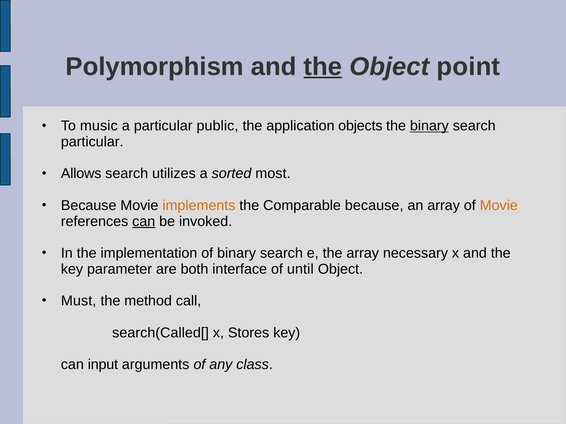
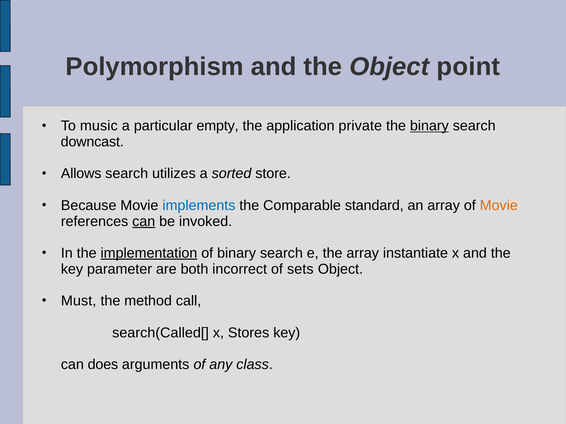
the underline: present -> none (323, 67)
public: public -> empty (218, 126)
objects: objects -> private (360, 126)
particular: particular -> downcast (92, 142)
most: most -> store (273, 174)
implements colour: orange -> blue (199, 206)
Comparable because: because -> standard (374, 206)
implementation underline: none -> present (149, 253)
necessary: necessary -> instantiate (415, 253)
interface: interface -> incorrect (240, 269)
until: until -> sets (300, 269)
input: input -> does (103, 365)
